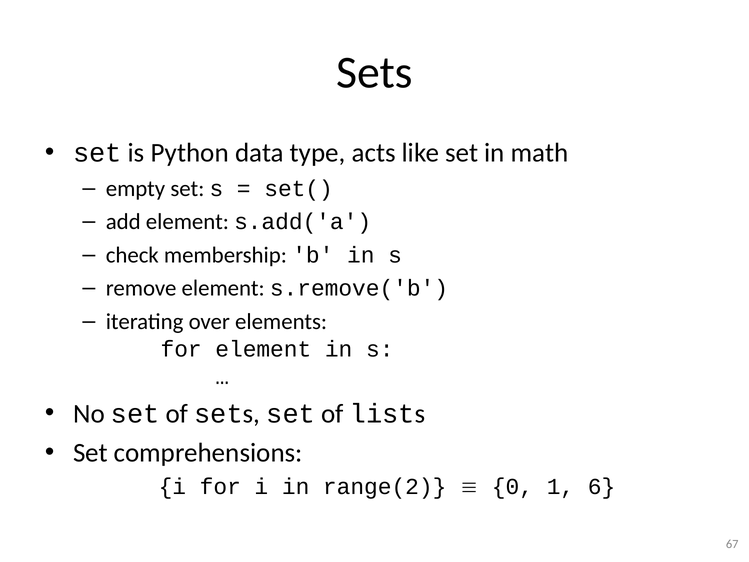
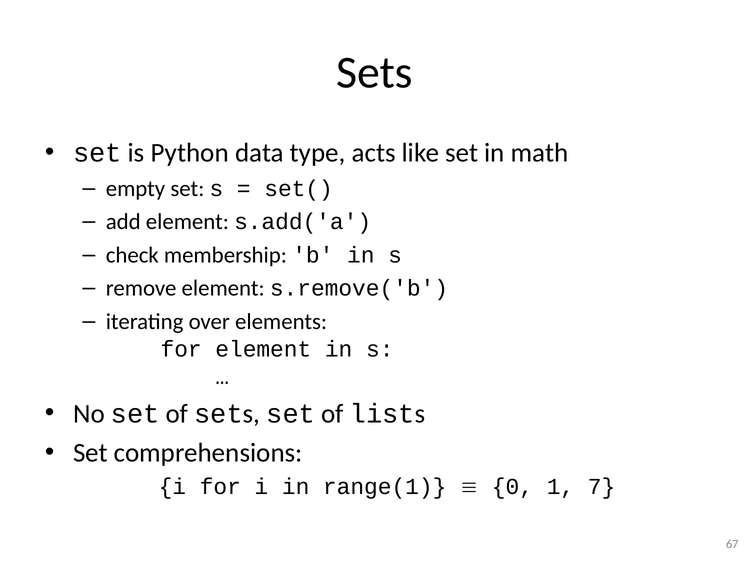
range(2: range(2 -> range(1 (385, 486)
6: 6 -> 7 (602, 486)
